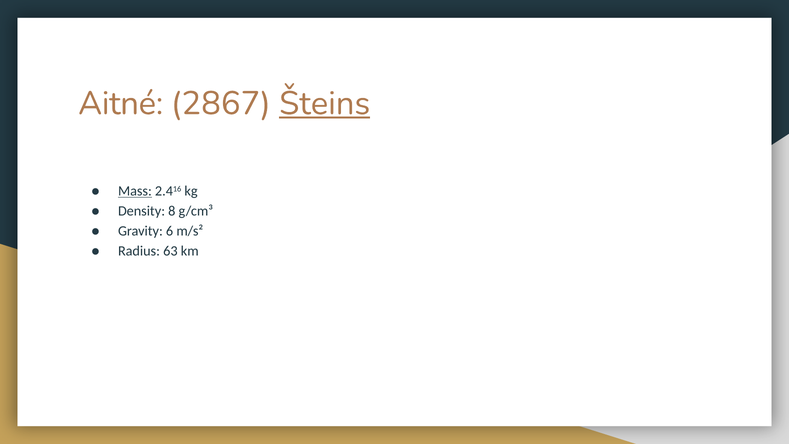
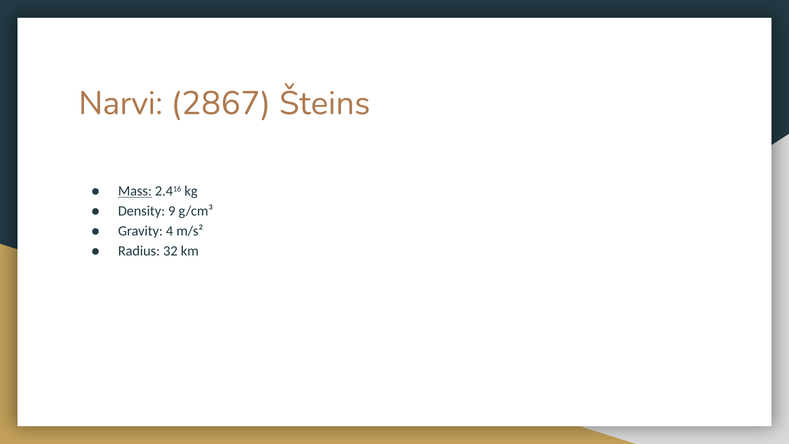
Aitné: Aitné -> Narvi (121, 103)
Šteins underline: present -> none (325, 103)
8: 8 -> 9 (172, 211)
6: 6 -> 4 (170, 231)
63: 63 -> 32 (170, 251)
